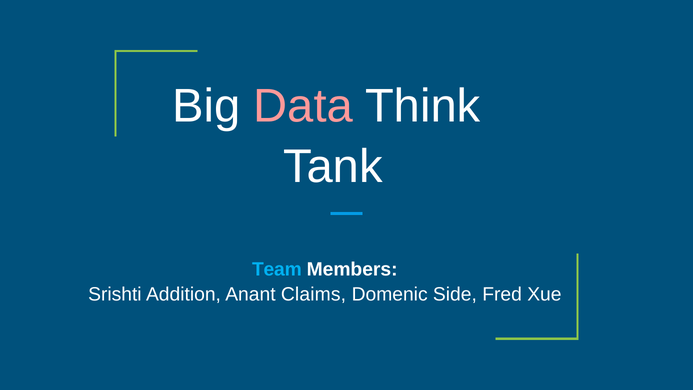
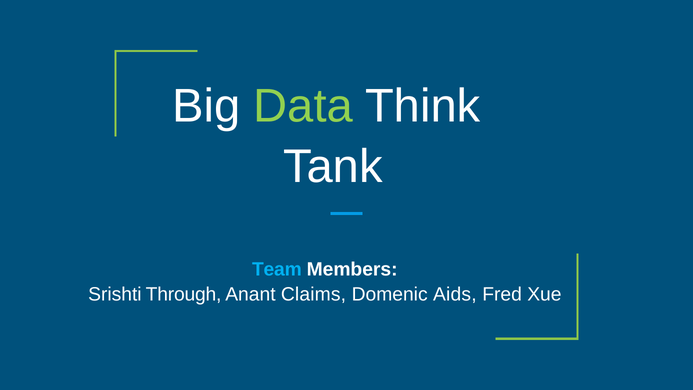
Data colour: pink -> light green (303, 106)
Addition: Addition -> Through (184, 294)
Side: Side -> Aids (455, 294)
